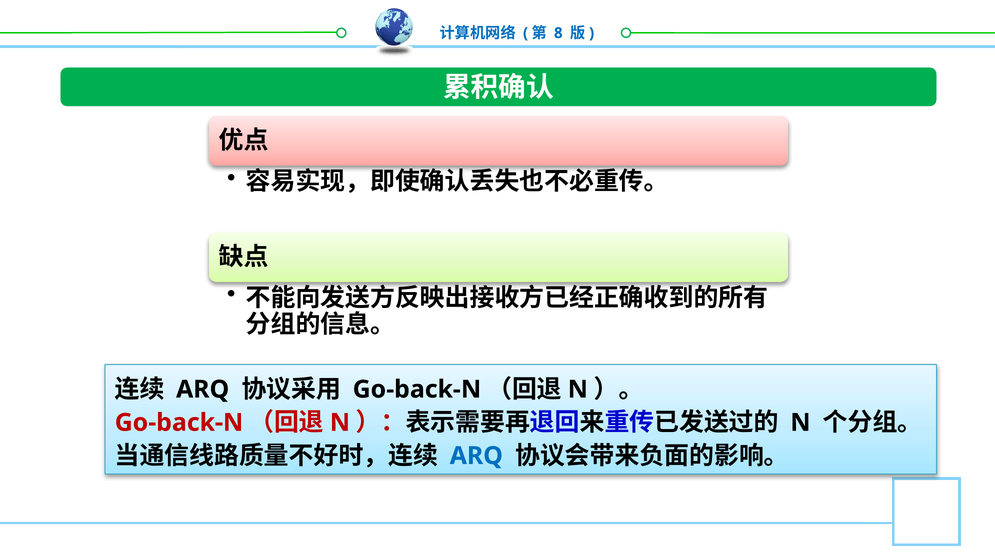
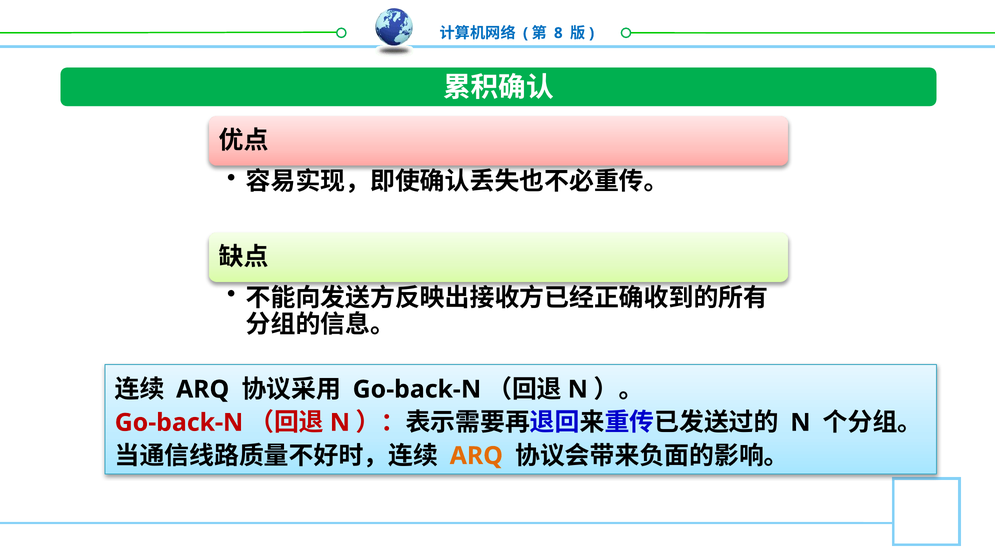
ARQ colour: blue -> orange (476, 456)
